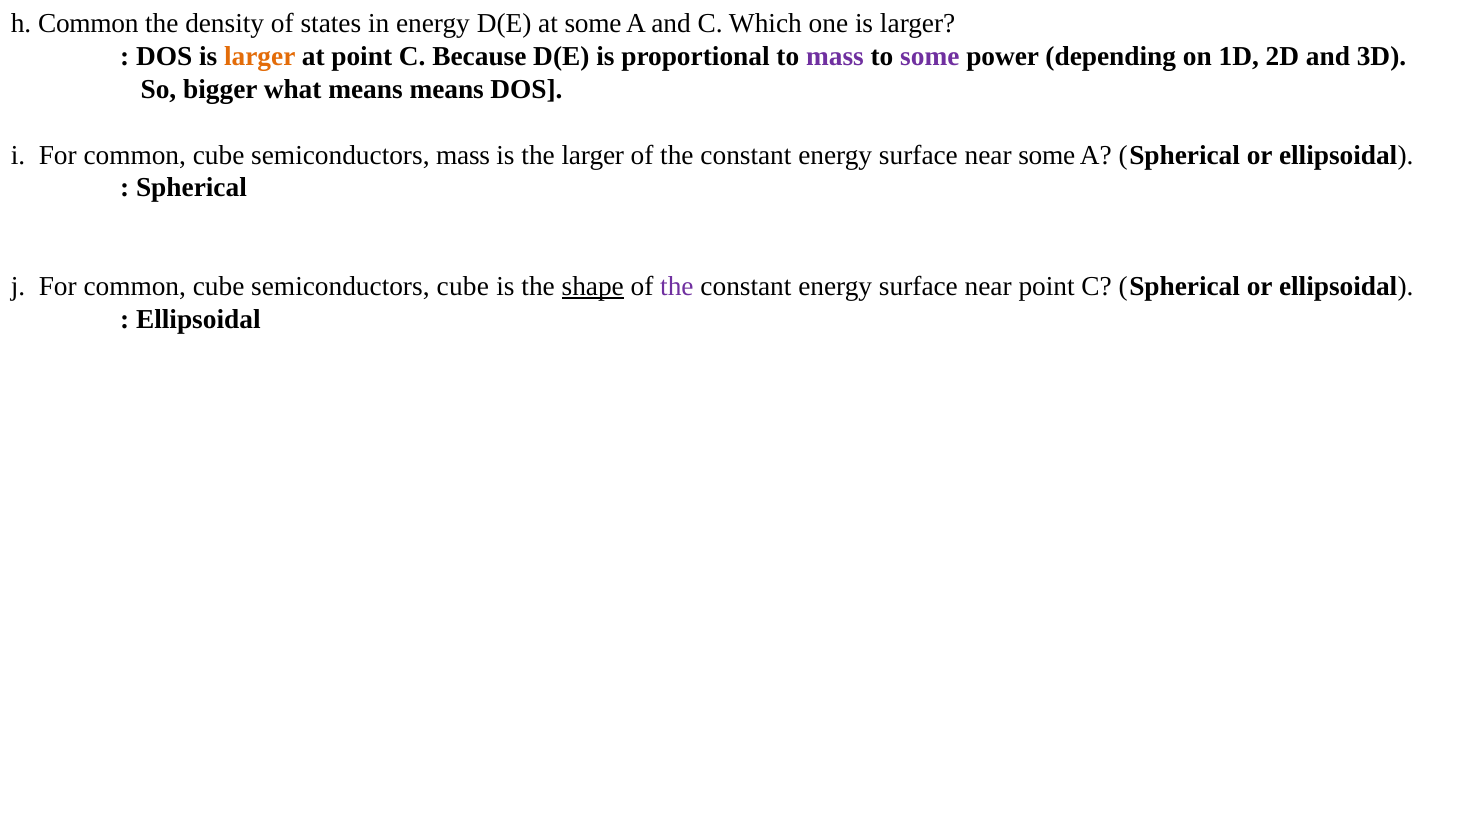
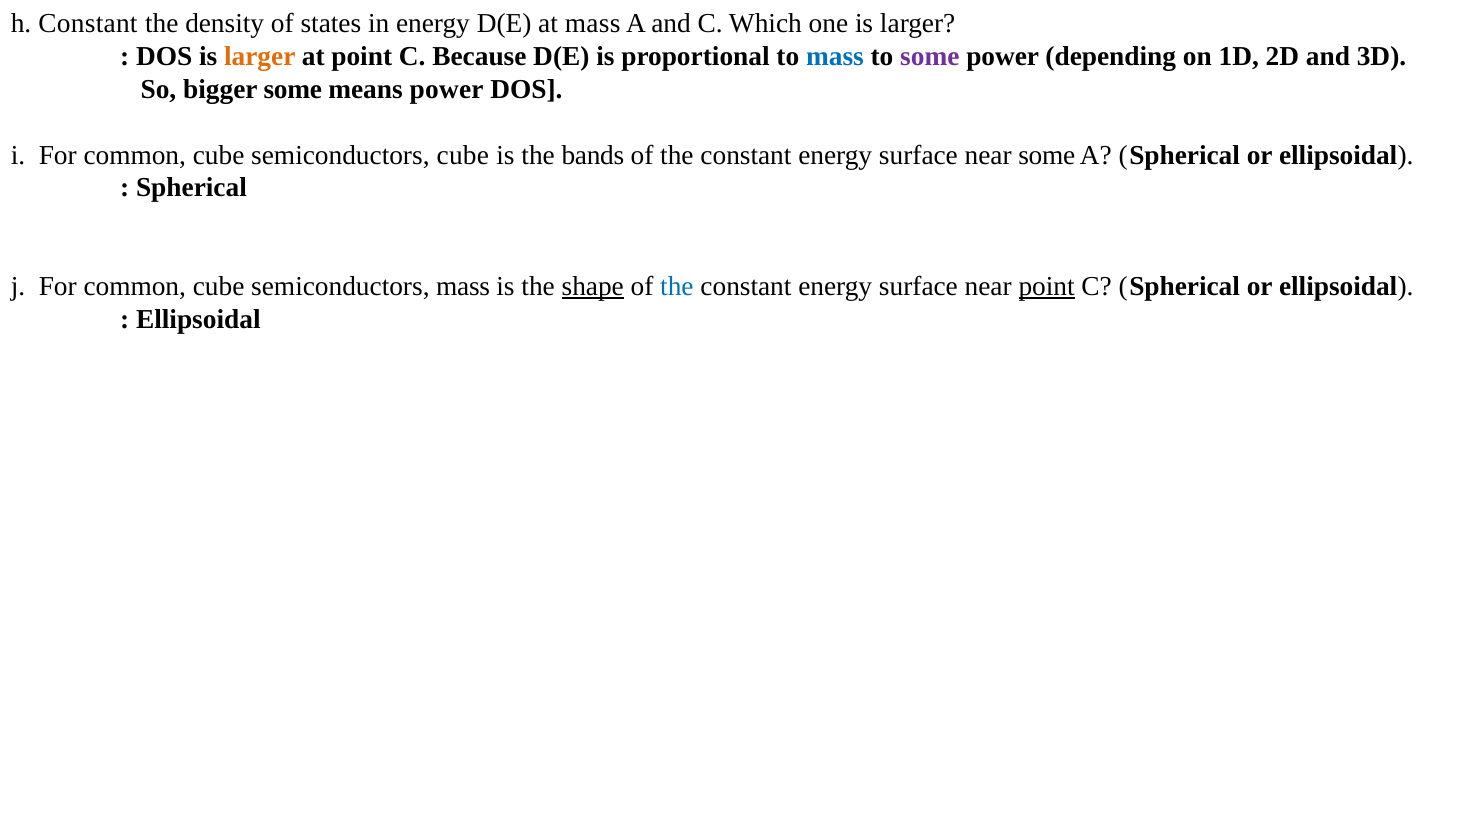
h Common: Common -> Constant (88, 24)
at some: some -> mass (593, 24)
mass colour: purple -> blue (835, 56)
bigger what: what -> some (293, 89)
means means: means -> power (447, 89)
semiconductors mass: mass -> cube (463, 155)
the larger: larger -> bands (593, 155)
semiconductors cube: cube -> mass (463, 286)
the colour: purple -> blue (677, 286)
point underline: none -> present (1047, 286)
